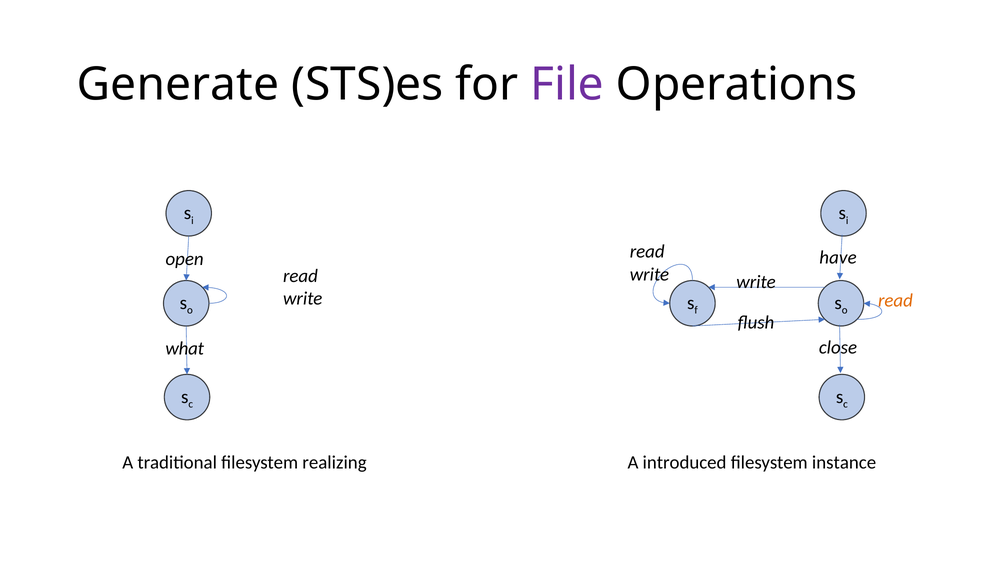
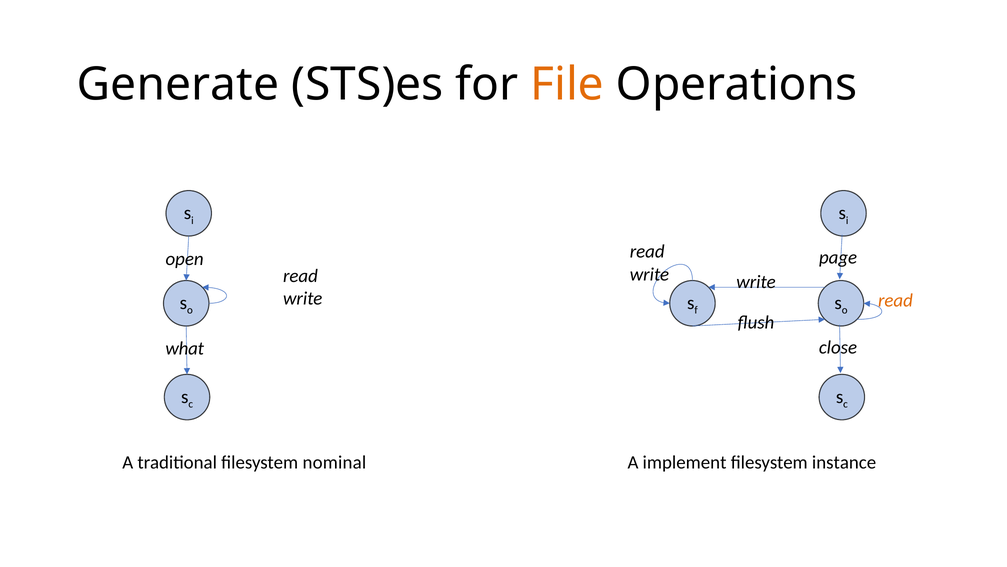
File colour: purple -> orange (567, 85)
have: have -> page (838, 257)
realizing: realizing -> nominal (334, 462)
introduced: introduced -> implement (685, 462)
